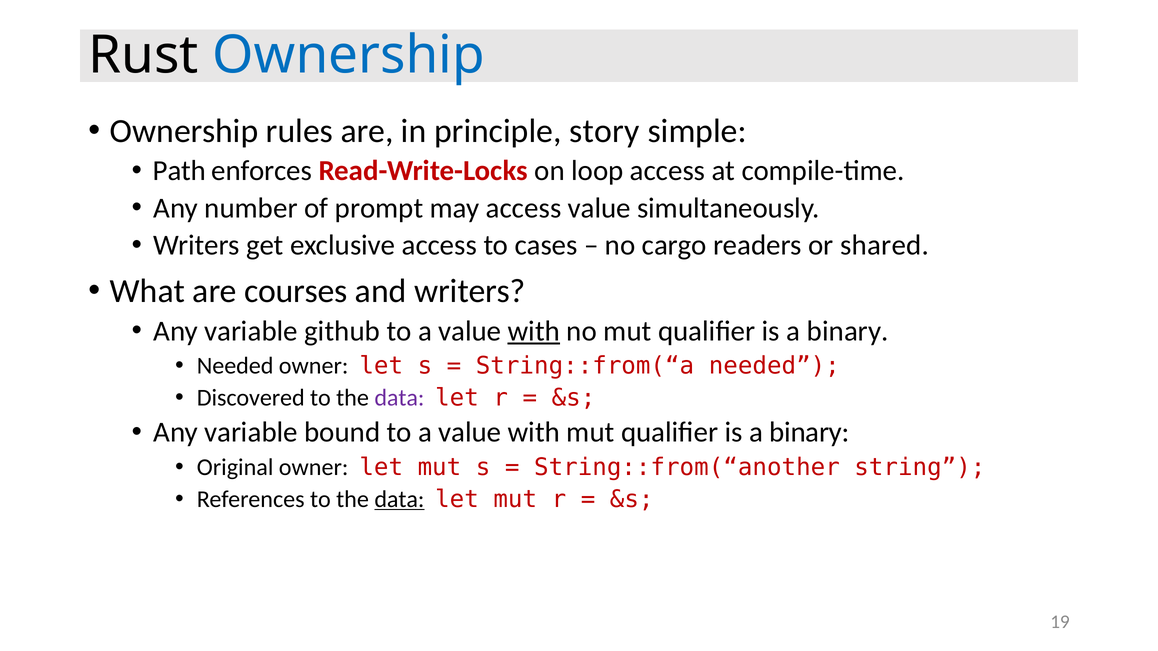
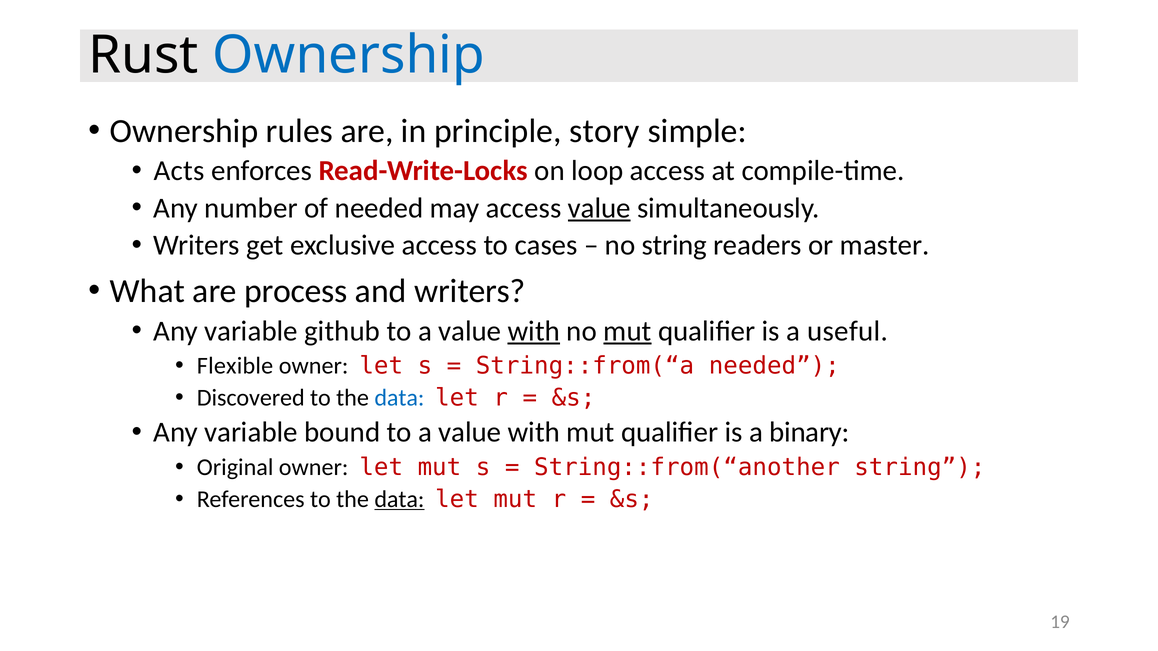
Path: Path -> Acts (179, 171)
of prompt: prompt -> needed (379, 208)
value underline: none -> present (599, 208)
no cargo: cargo -> string (674, 245)
shared: shared -> master (885, 245)
courses: courses -> process (296, 291)
mut underline: none -> present (627, 331)
binary: binary -> useful (848, 331)
Needed: Needed -> Flexible (235, 366)
data colour: purple -> blue (399, 398)
